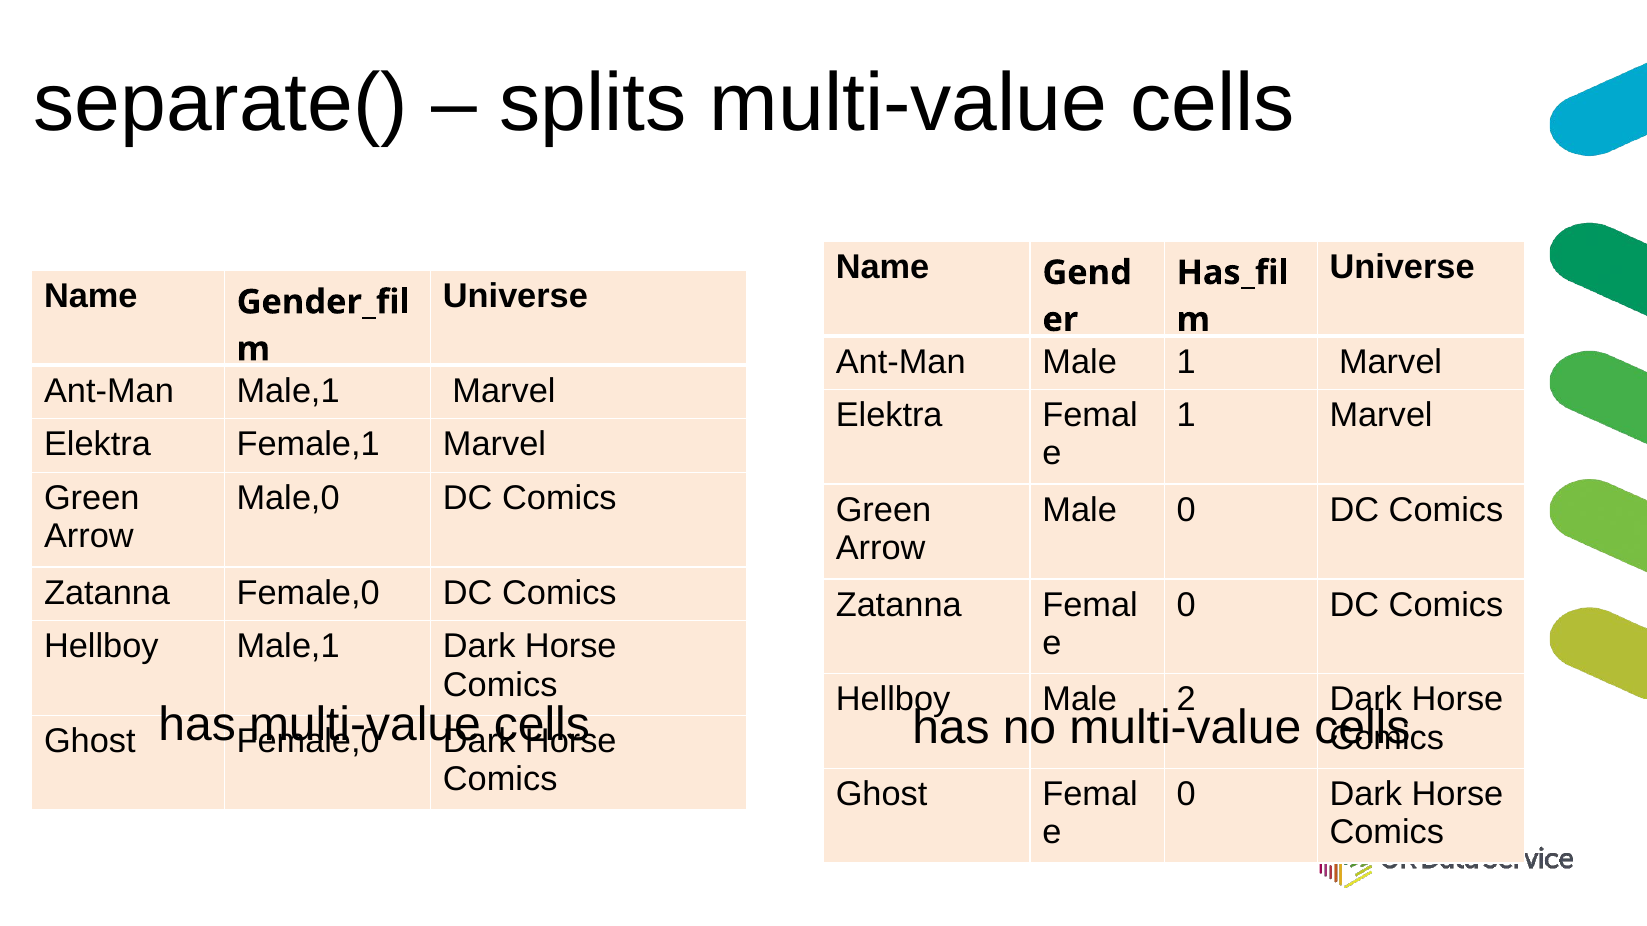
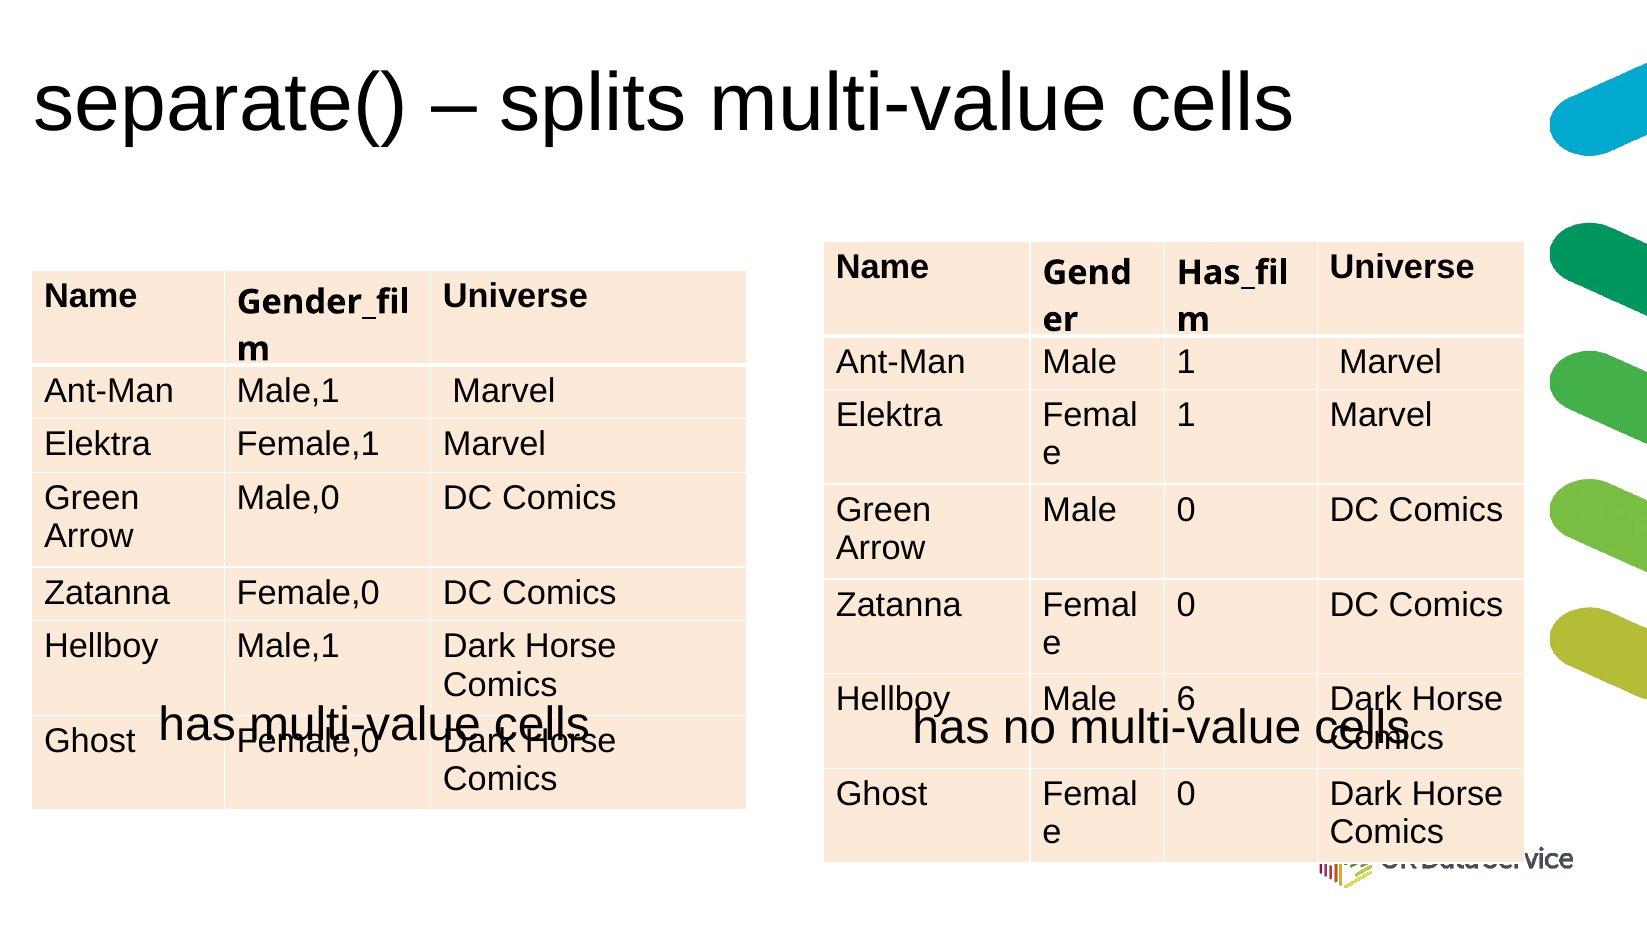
2: 2 -> 6 (1186, 700)
